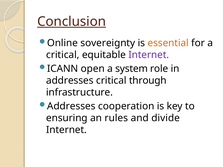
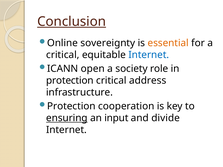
Internet colour: purple -> blue (149, 55)
system: system -> society (132, 69)
addresses: addresses -> protection (70, 81)
through: through -> address (148, 81)
Addresses: Addresses -> Protection (71, 106)
ensuring underline: none -> present (67, 118)
rules: rules -> input (116, 118)
